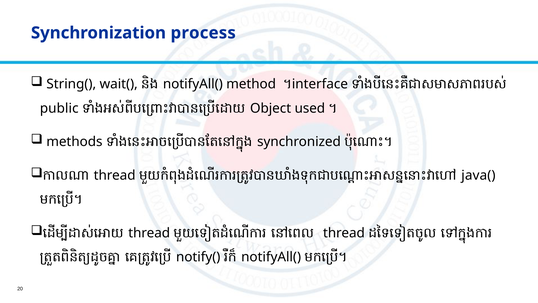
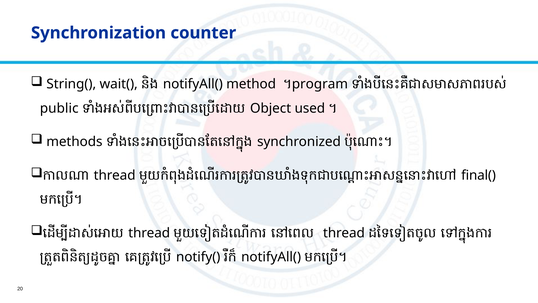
process: process -> counter (203, 33)
interface: interface -> program (320, 84)
java(: java( -> final( (479, 175)
